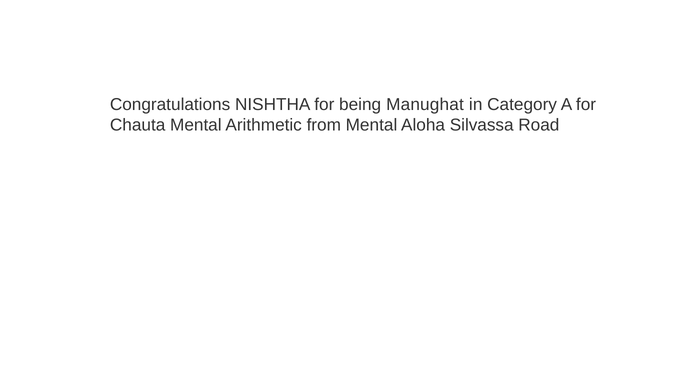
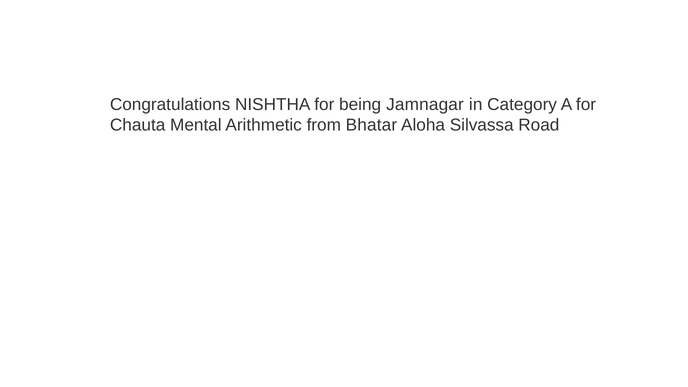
Manughat: Manughat -> Jamnagar (425, 104)
from Mental: Mental -> Bhatar (371, 125)
